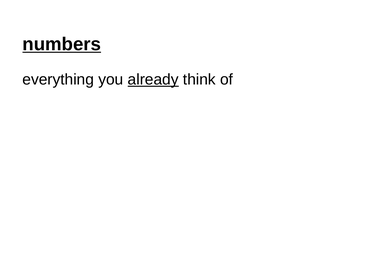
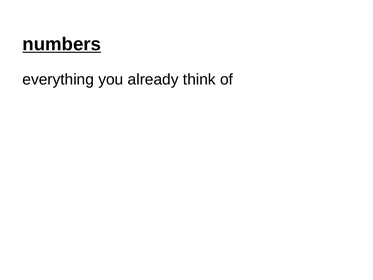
already underline: present -> none (153, 79)
